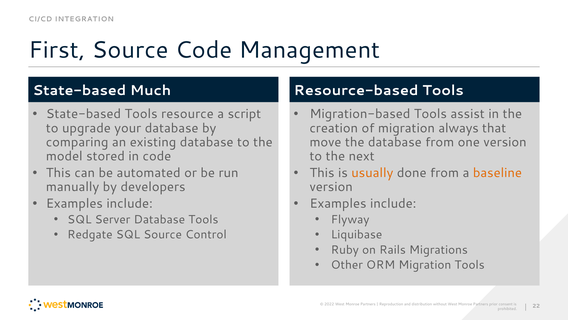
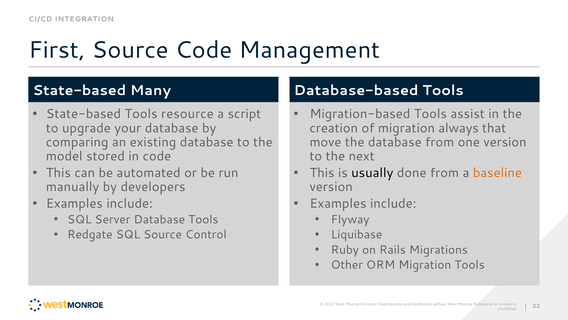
Much: Much -> Many (150, 90)
Resource-based: Resource-based -> Database-based (356, 90)
usually colour: orange -> black (372, 173)
